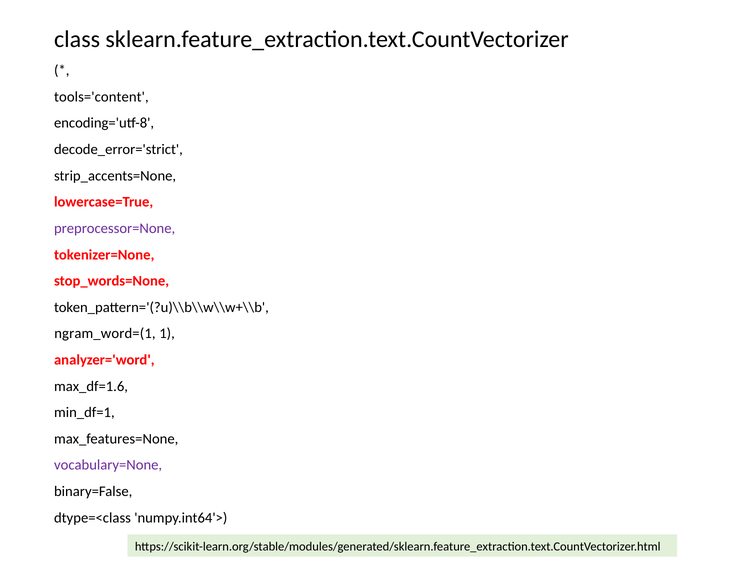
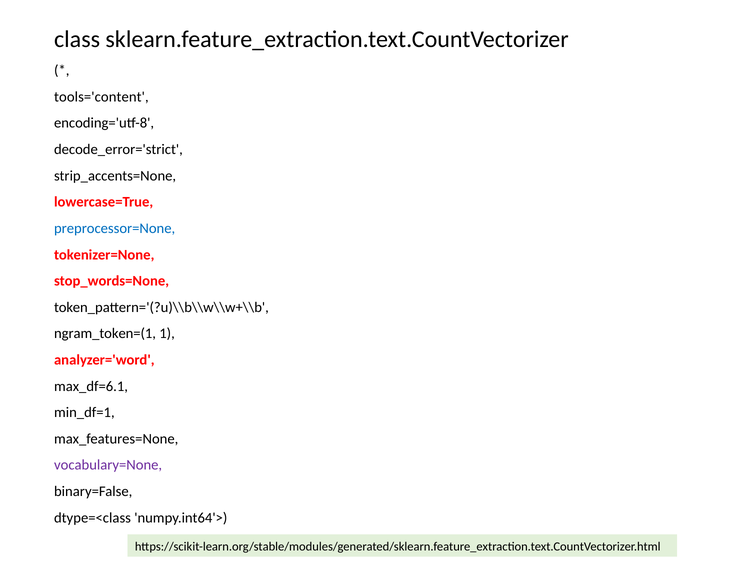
preprocessor=None colour: purple -> blue (115, 228)
ngram_word=(1: ngram_word=(1 -> ngram_token=(1 (105, 333)
max_df=1.6: max_df=1.6 -> max_df=6.1 (91, 386)
